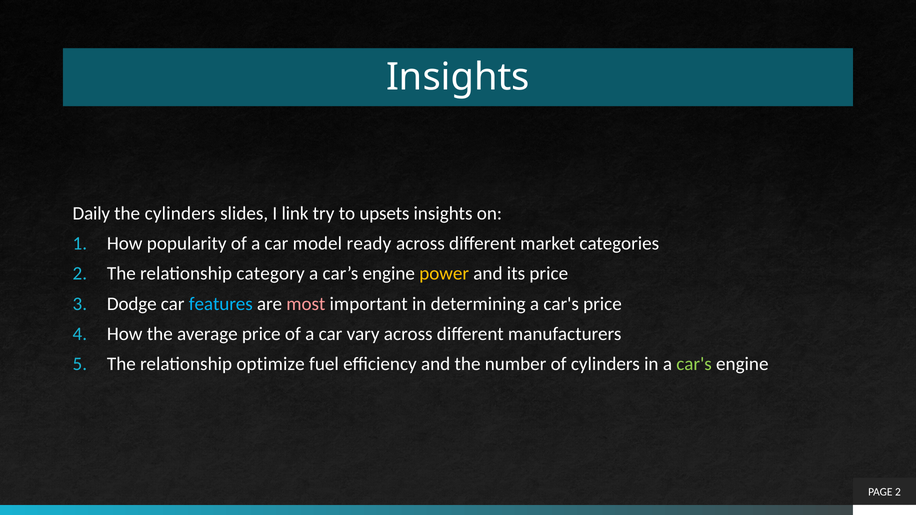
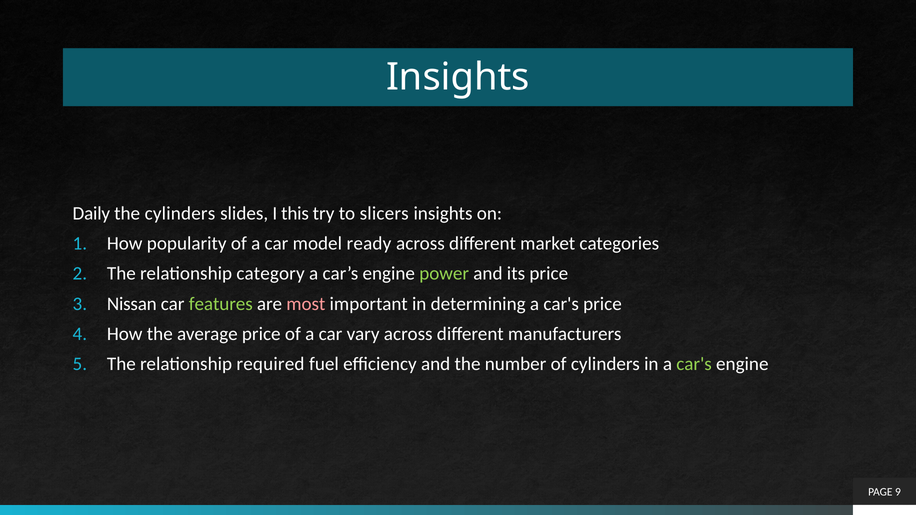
link: link -> this (295, 213)
upsets: upsets -> slicers (384, 213)
power colour: yellow -> light green (444, 274)
Dodge: Dodge -> Nissan (132, 304)
features colour: light blue -> light green (221, 304)
optimize: optimize -> required (270, 364)
PAGE 2: 2 -> 9 (898, 492)
